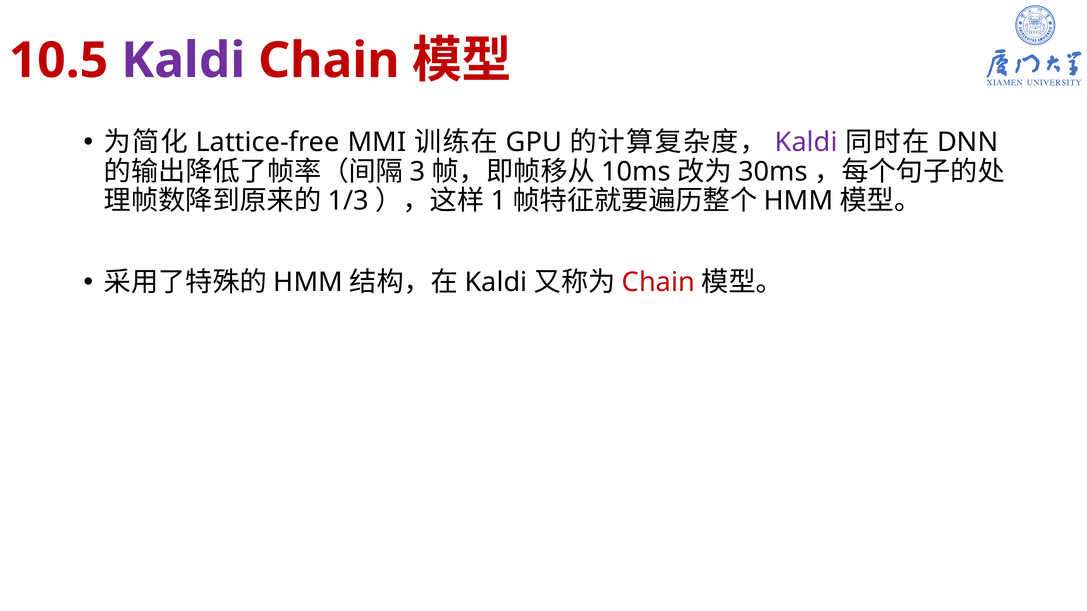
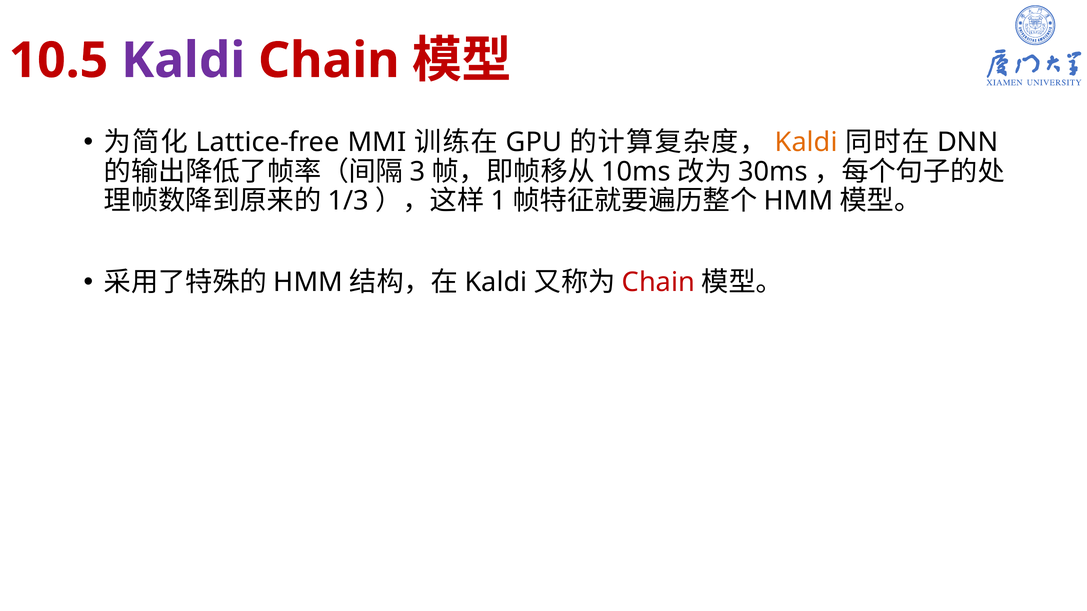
Kaldi colour: purple -> orange (806, 142)
